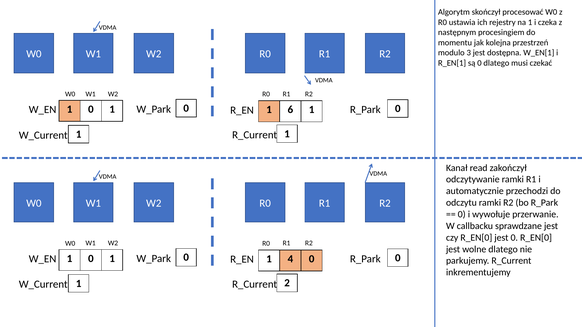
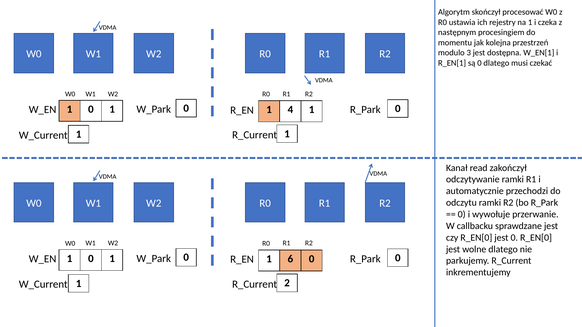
6: 6 -> 4 (290, 110)
4: 4 -> 6 (290, 259)
